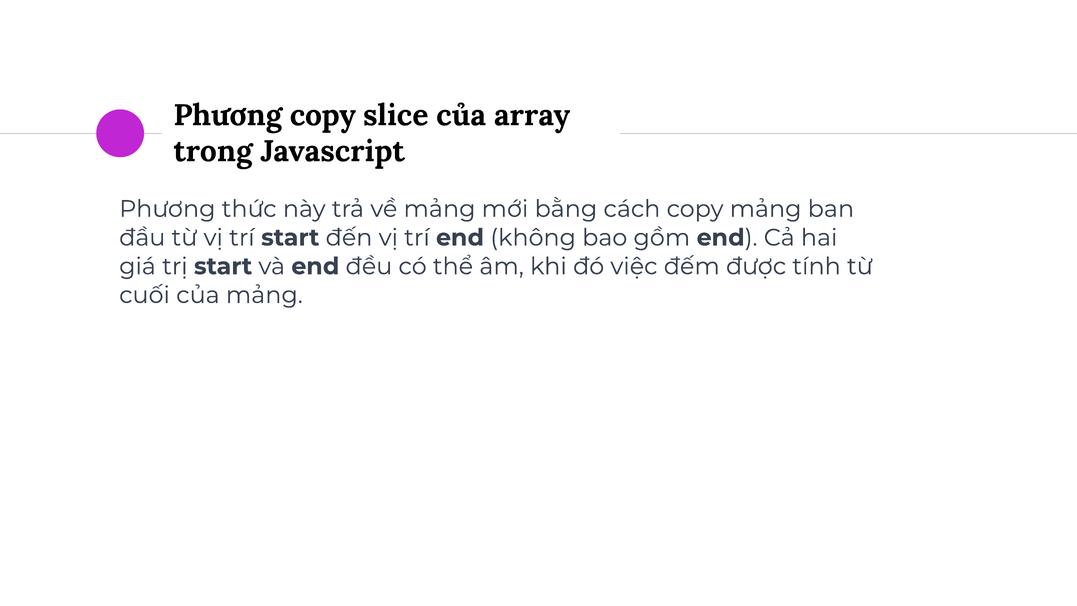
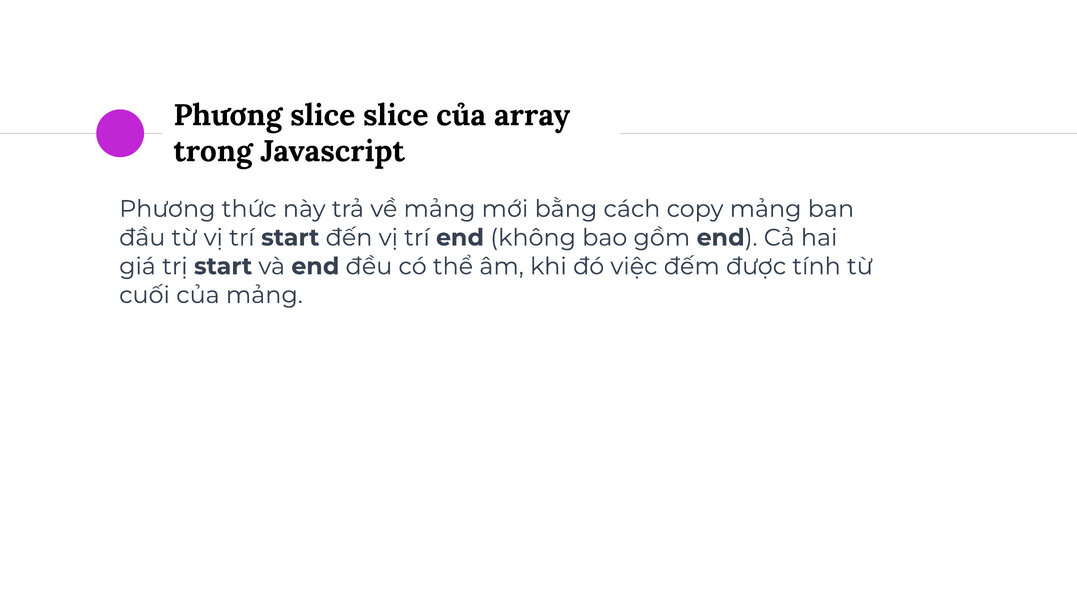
Phương copy: copy -> slice (323, 115)
